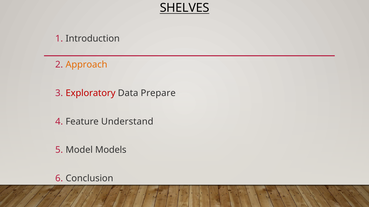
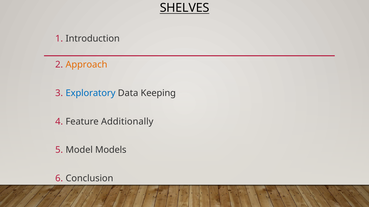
Exploratory colour: red -> blue (91, 93)
Prepare: Prepare -> Keeping (158, 93)
Understand: Understand -> Additionally (127, 122)
